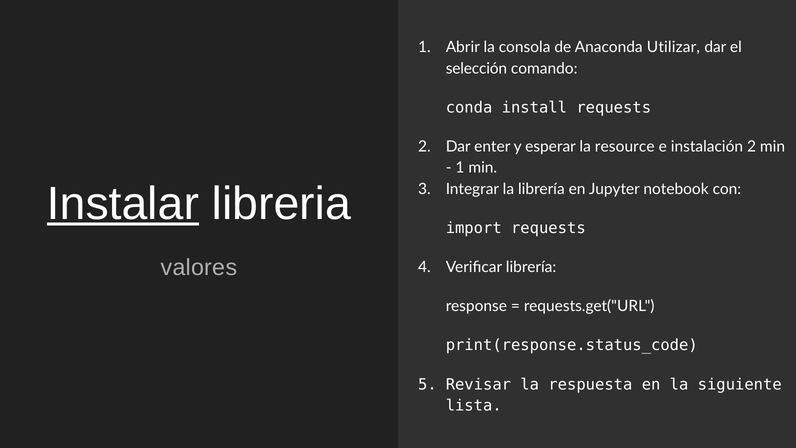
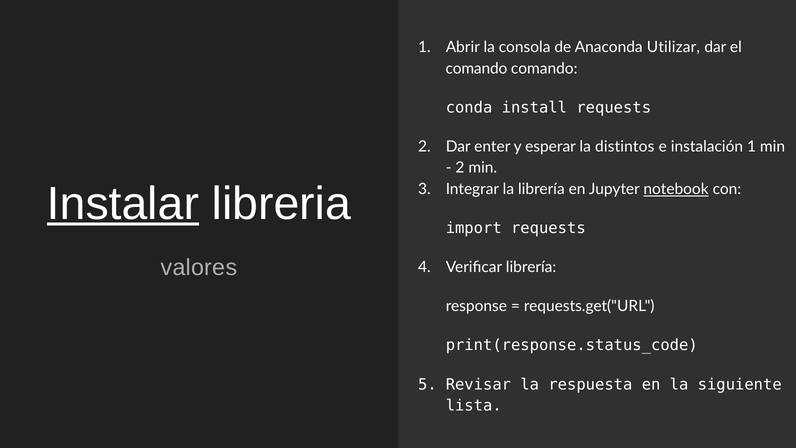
selección: selección -> comando (476, 68)
resource: resource -> distintos (625, 146)
instalación 2: 2 -> 1 (752, 146)
1: 1 -> 2 (460, 168)
notebook underline: none -> present (676, 189)
